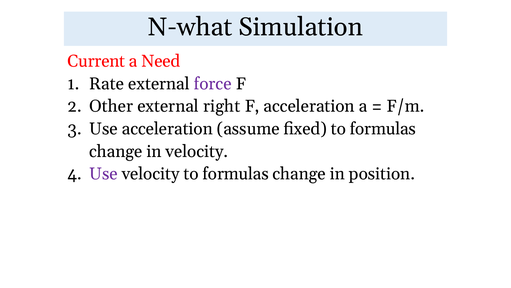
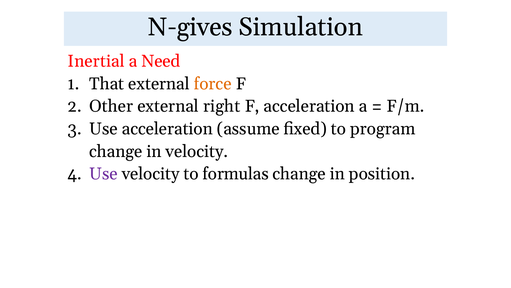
N-what: N-what -> N-gives (190, 27)
Current: Current -> Inertial (96, 61)
Rate: Rate -> That (107, 84)
force colour: purple -> orange (213, 84)
fixed to formulas: formulas -> program (383, 129)
